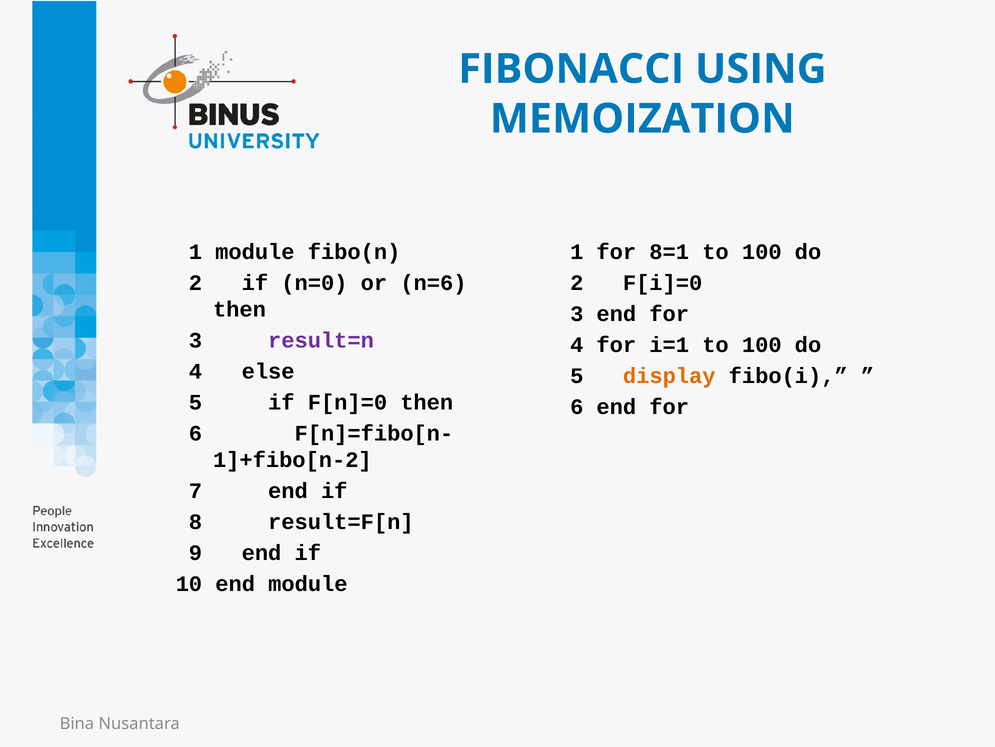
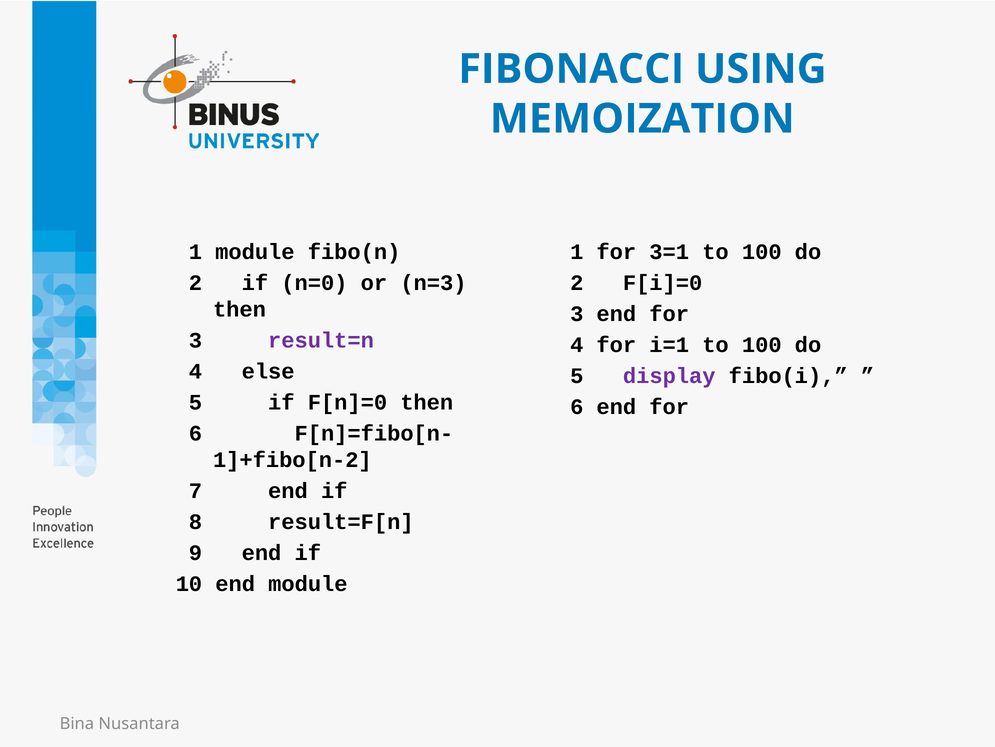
8=1: 8=1 -> 3=1 (669, 252)
n=6: n=6 -> n=3 (433, 283)
display colour: orange -> purple (669, 376)
